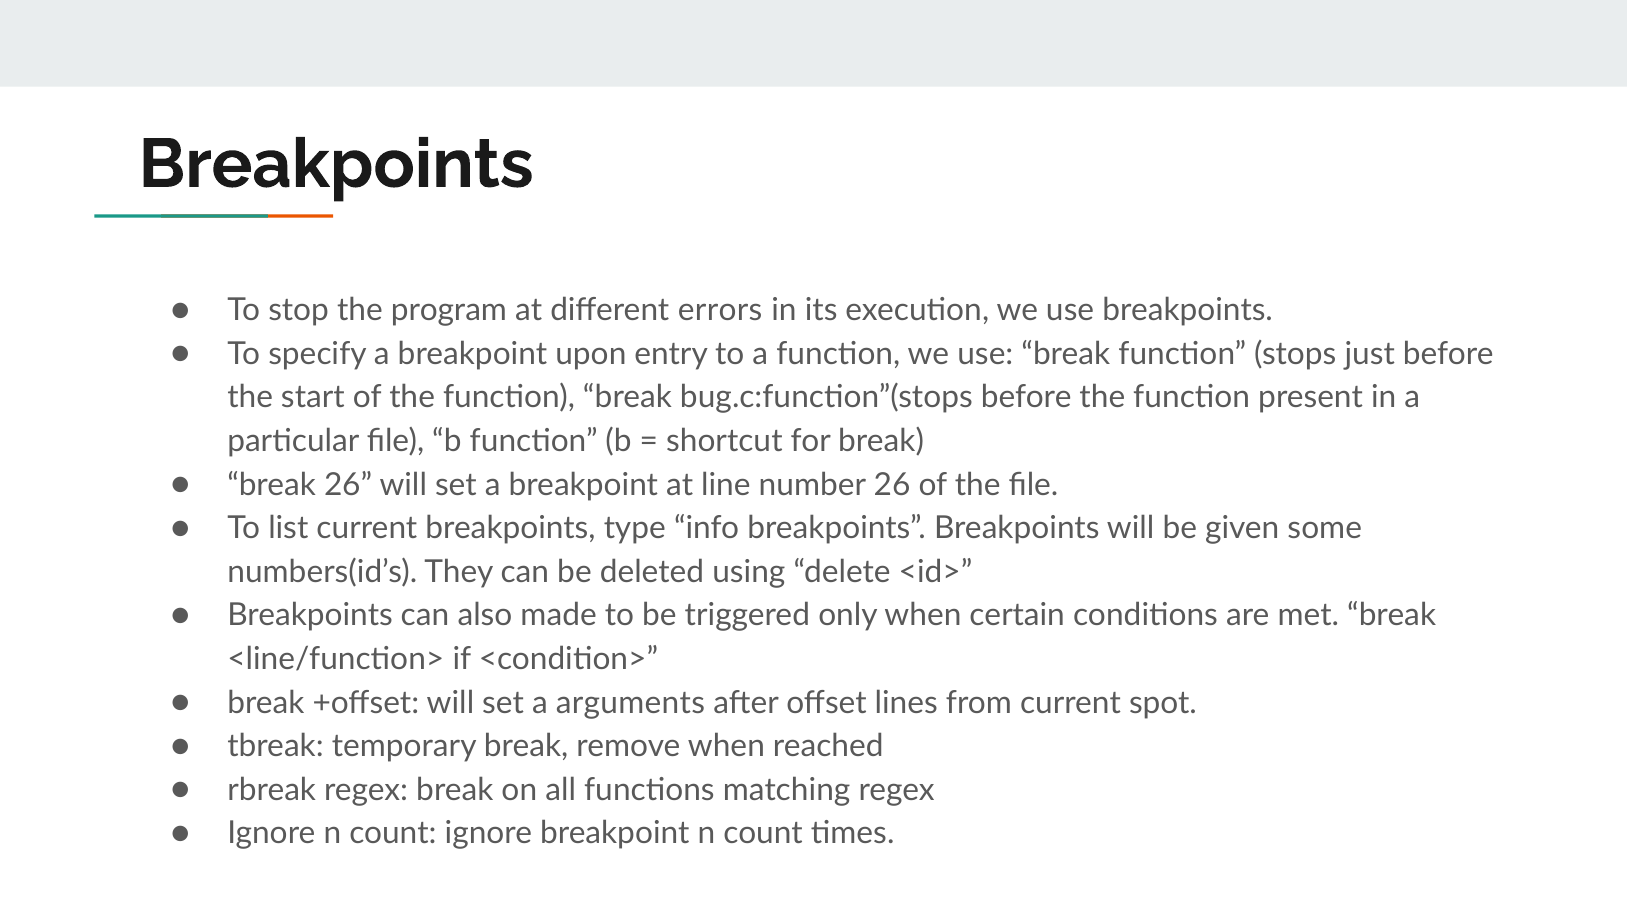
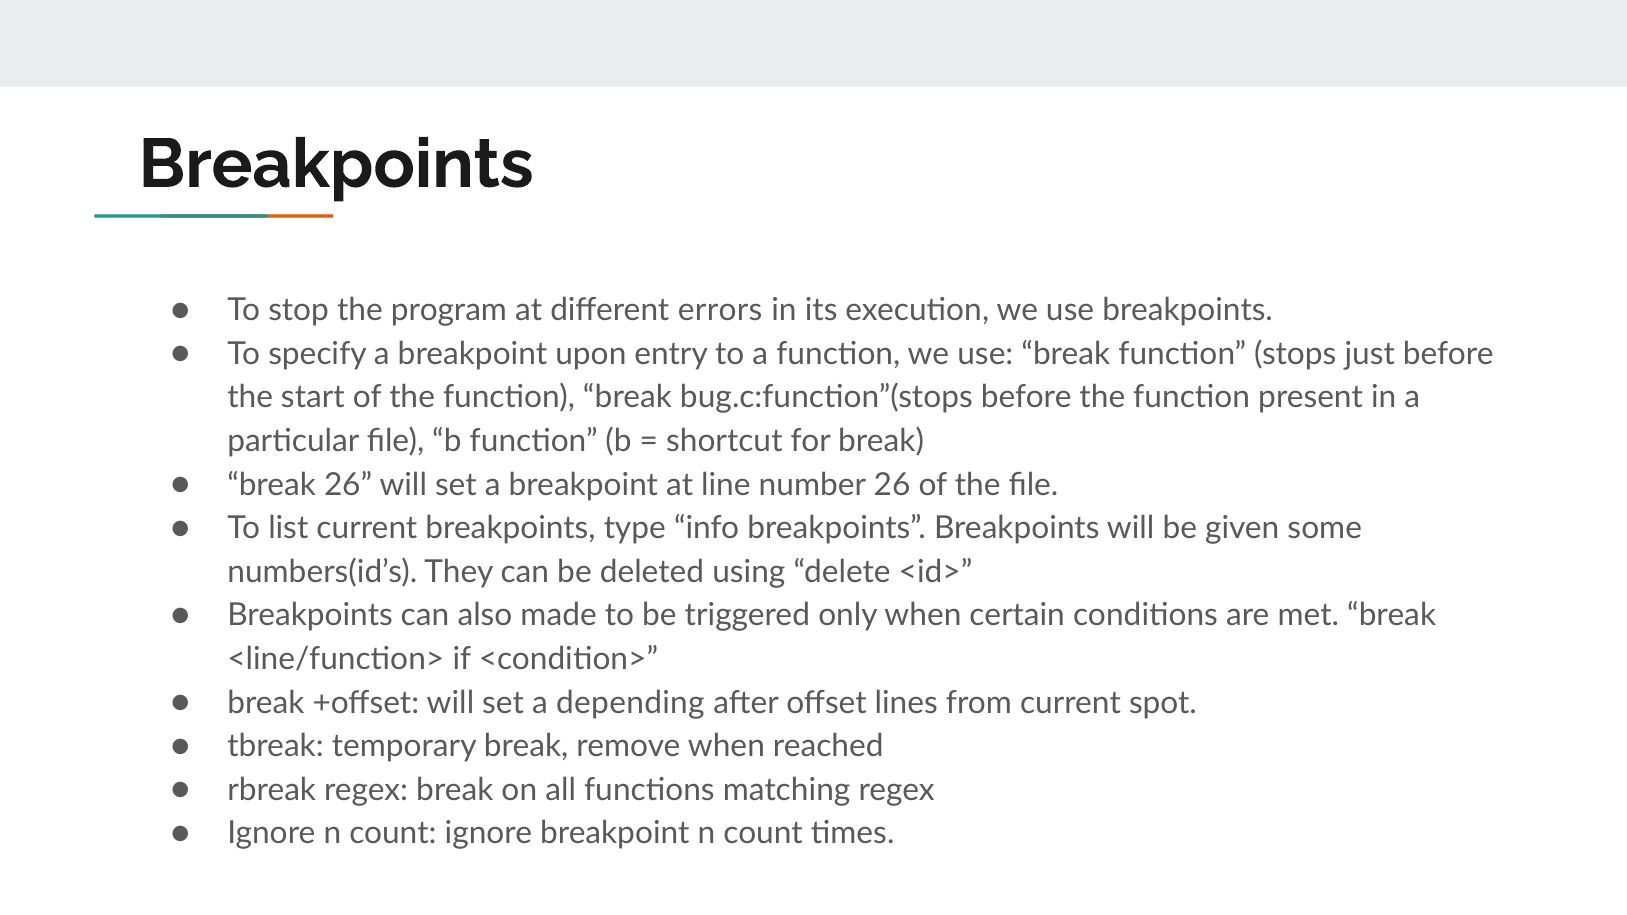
arguments: arguments -> depending (630, 703)
